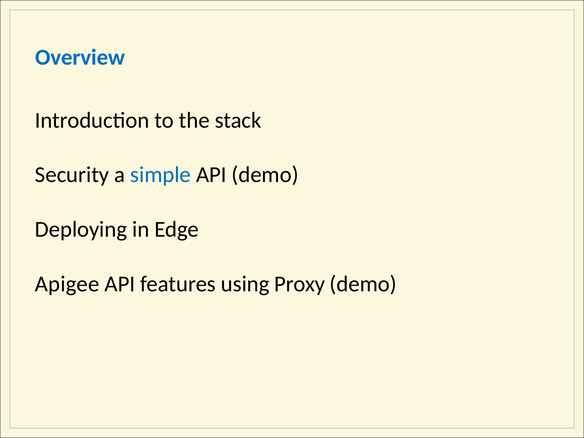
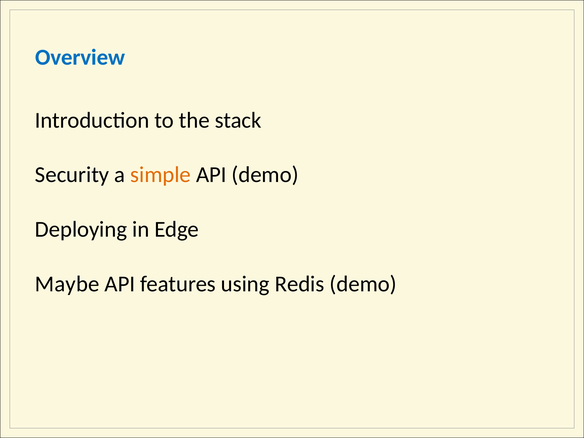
simple colour: blue -> orange (161, 175)
Apigee: Apigee -> Maybe (67, 284)
Proxy: Proxy -> Redis (300, 284)
